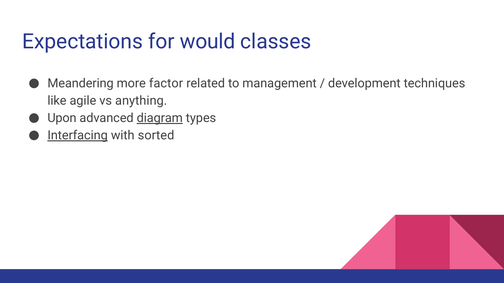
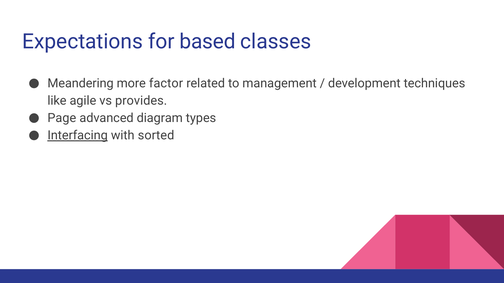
would: would -> based (208, 42)
anything: anything -> provides (141, 101)
Upon: Upon -> Page (62, 118)
diagram underline: present -> none (160, 118)
